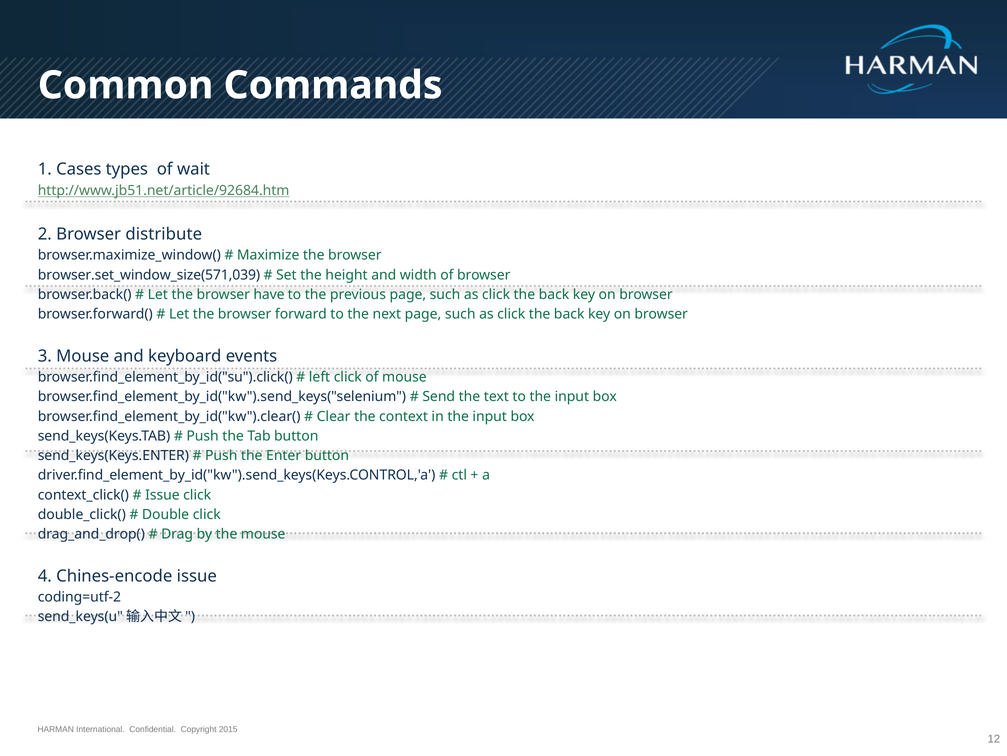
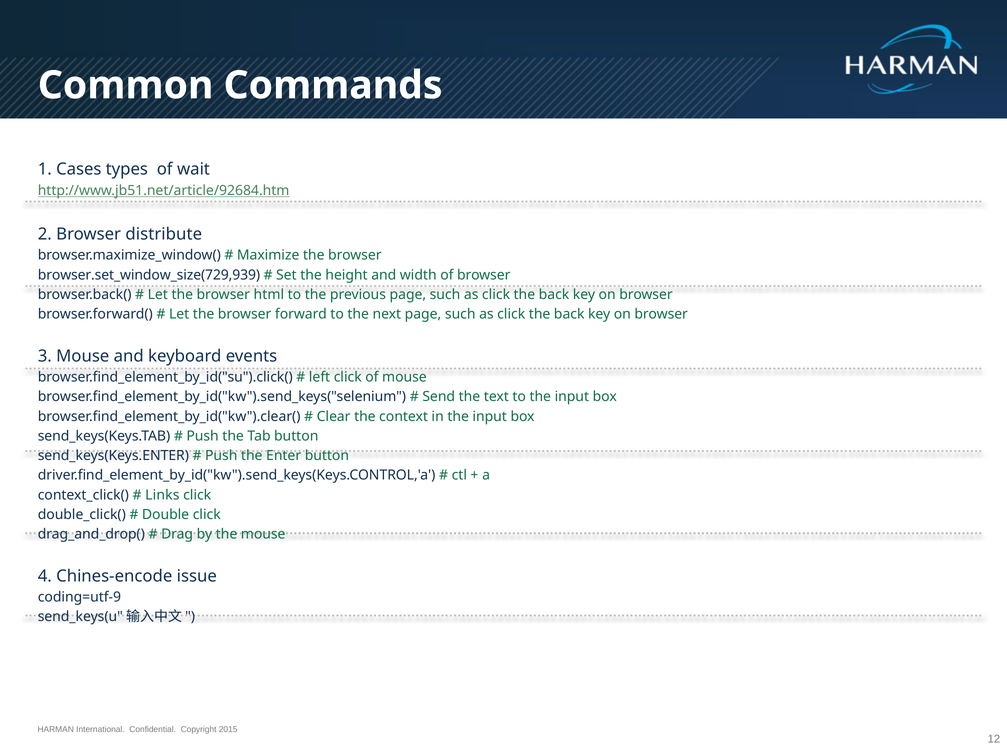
browser.set_window_size(571,039: browser.set_window_size(571,039 -> browser.set_window_size(729,939 (149, 275)
have: have -> html (269, 294)
Issue: Issue -> Links (162, 494)
coding=utf-2: coding=utf-2 -> coding=utf-9 (79, 596)
